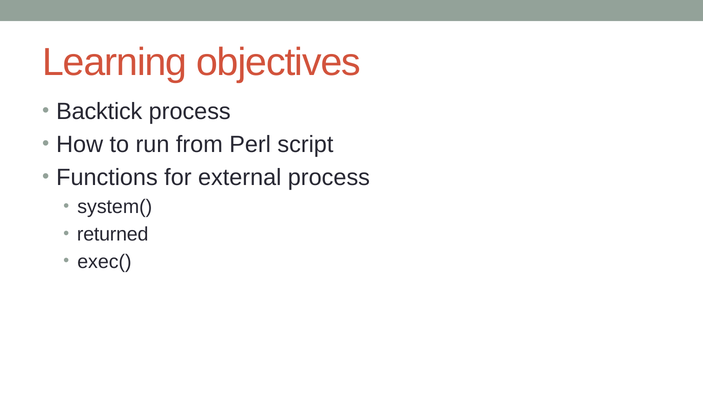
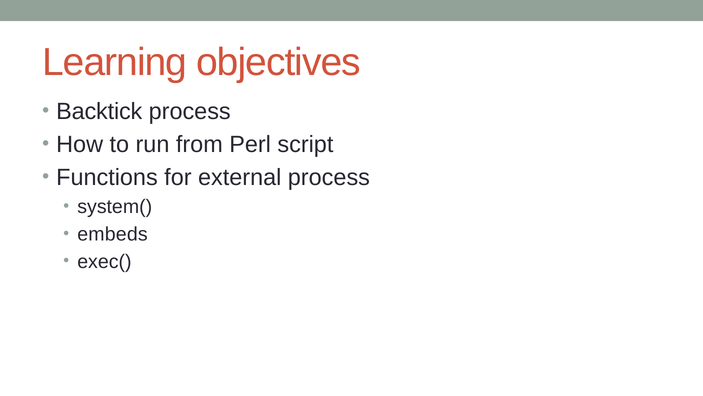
returned: returned -> embeds (113, 234)
